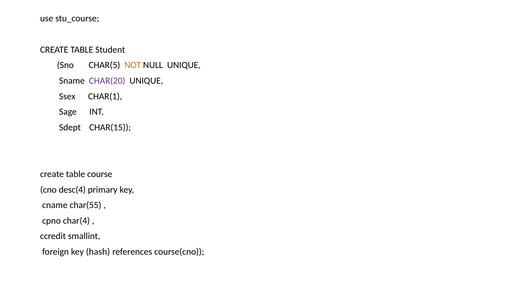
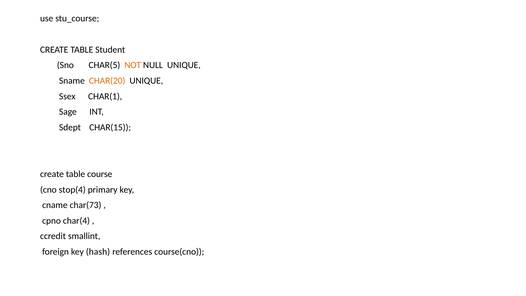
CHAR(20 colour: purple -> orange (107, 81)
desc(4: desc(4 -> stop(4 (72, 190)
char(55: char(55 -> char(73 (86, 205)
